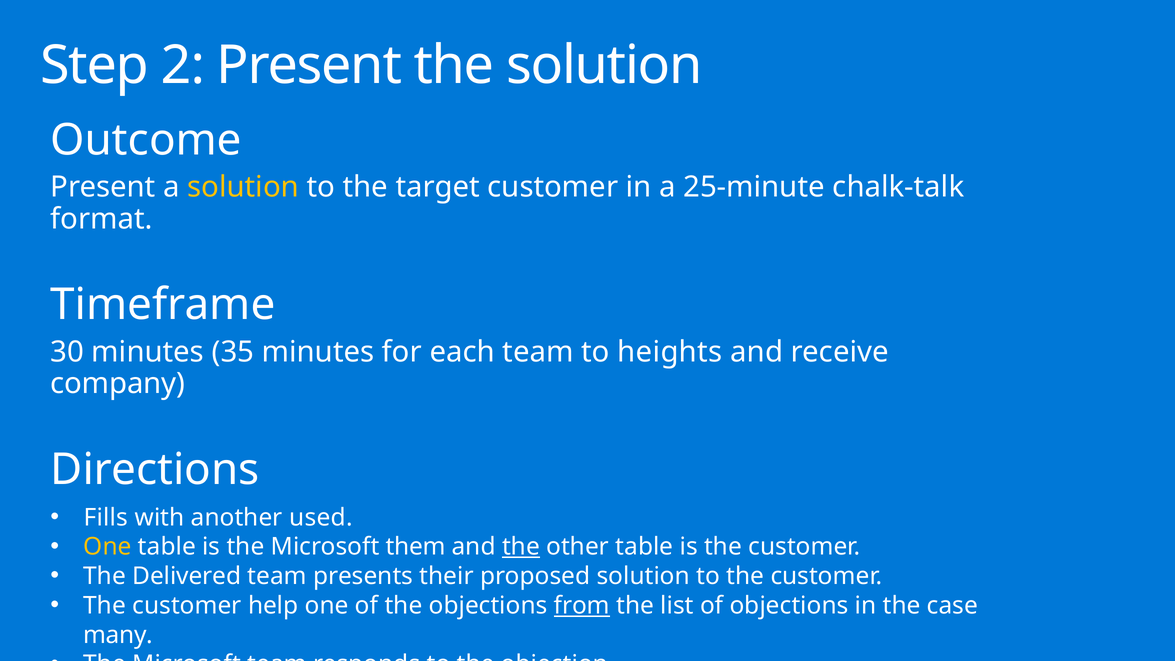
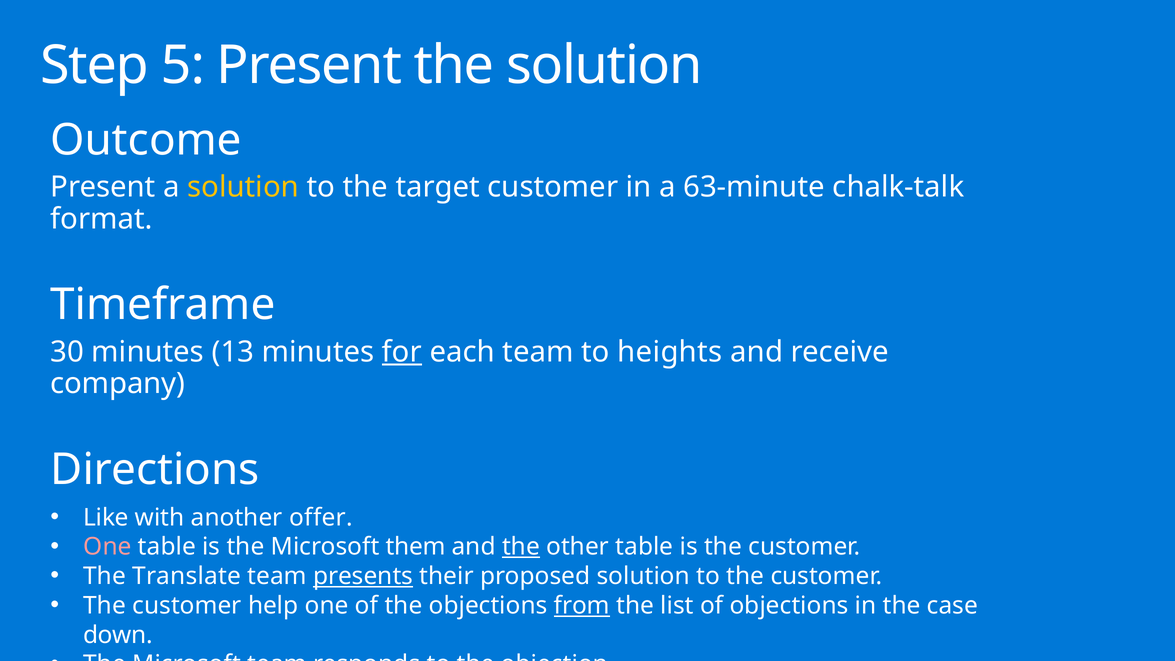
2: 2 -> 5 (183, 66)
25-minute: 25-minute -> 63-minute (754, 187)
35: 35 -> 13 (233, 352)
for underline: none -> present (402, 352)
Fills: Fills -> Like (106, 517)
used: used -> offer (321, 517)
One colour: yellow -> pink (107, 547)
Delivered: Delivered -> Translate (187, 576)
presents underline: none -> present (363, 576)
many: many -> down (118, 635)
